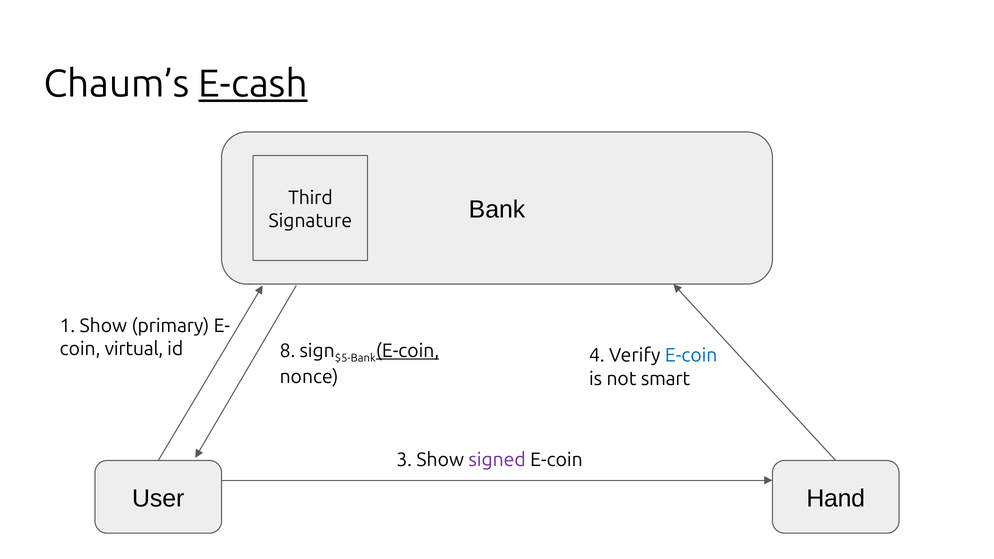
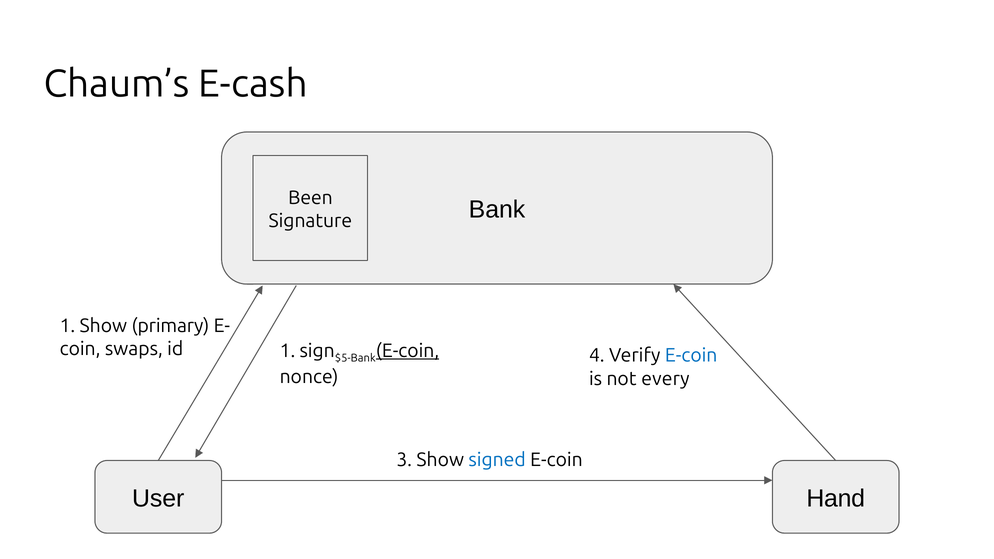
E-cash underline: present -> none (253, 84)
Third: Third -> Been (310, 198)
virtual: virtual -> swaps (134, 349)
id 8: 8 -> 1 (287, 351)
smart: smart -> every (665, 379)
signed colour: purple -> blue (497, 460)
